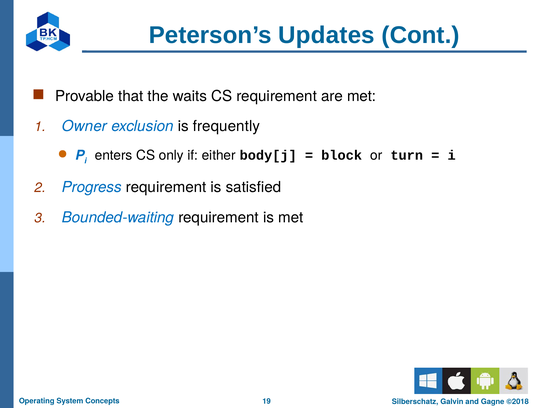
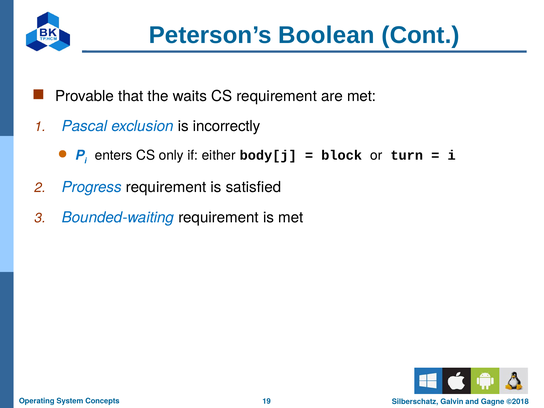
Updates: Updates -> Boolean (327, 35)
Owner: Owner -> Pascal (85, 126)
frequently: frequently -> incorrectly (227, 126)
